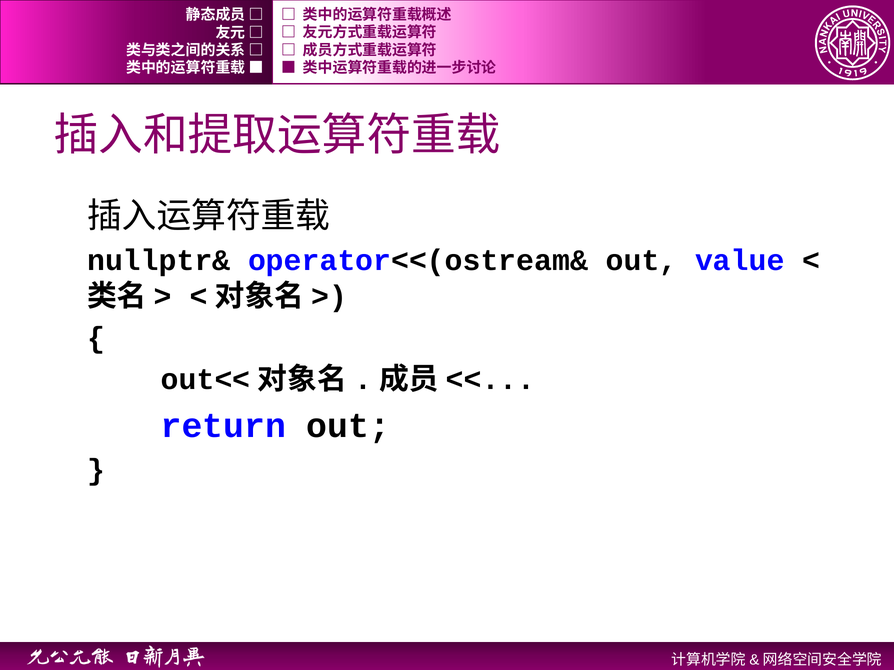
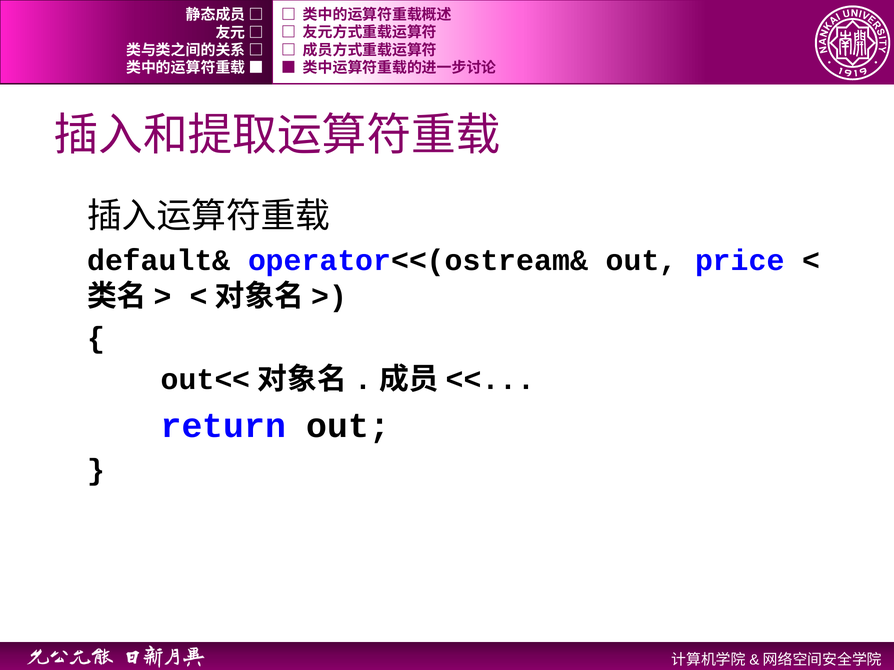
nullptr&: nullptr& -> default& (159, 261)
value: value -> price (740, 261)
